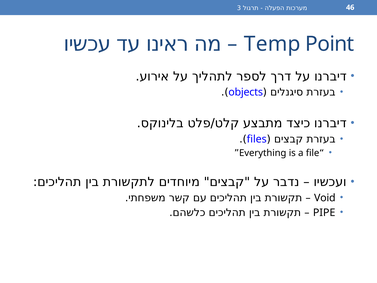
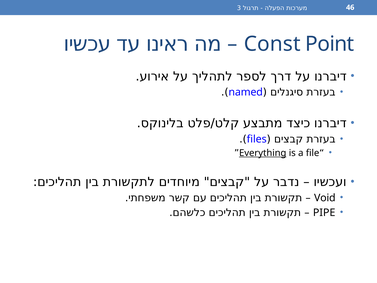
Temp: Temp -> Const (272, 44)
objects: objects -> named (246, 92)
Everything underline: none -> present (263, 153)
